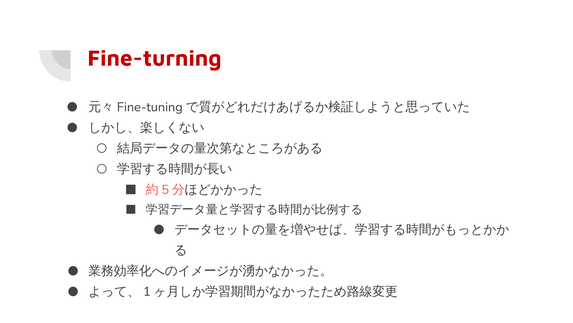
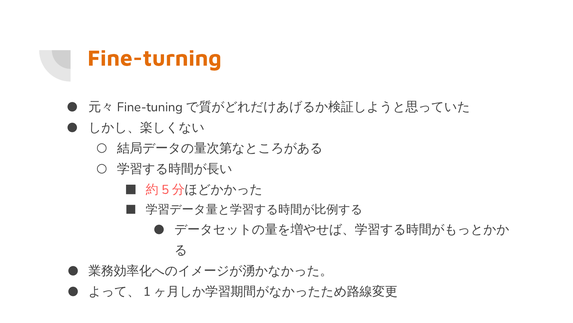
Fine-turning colour: red -> orange (154, 58)
